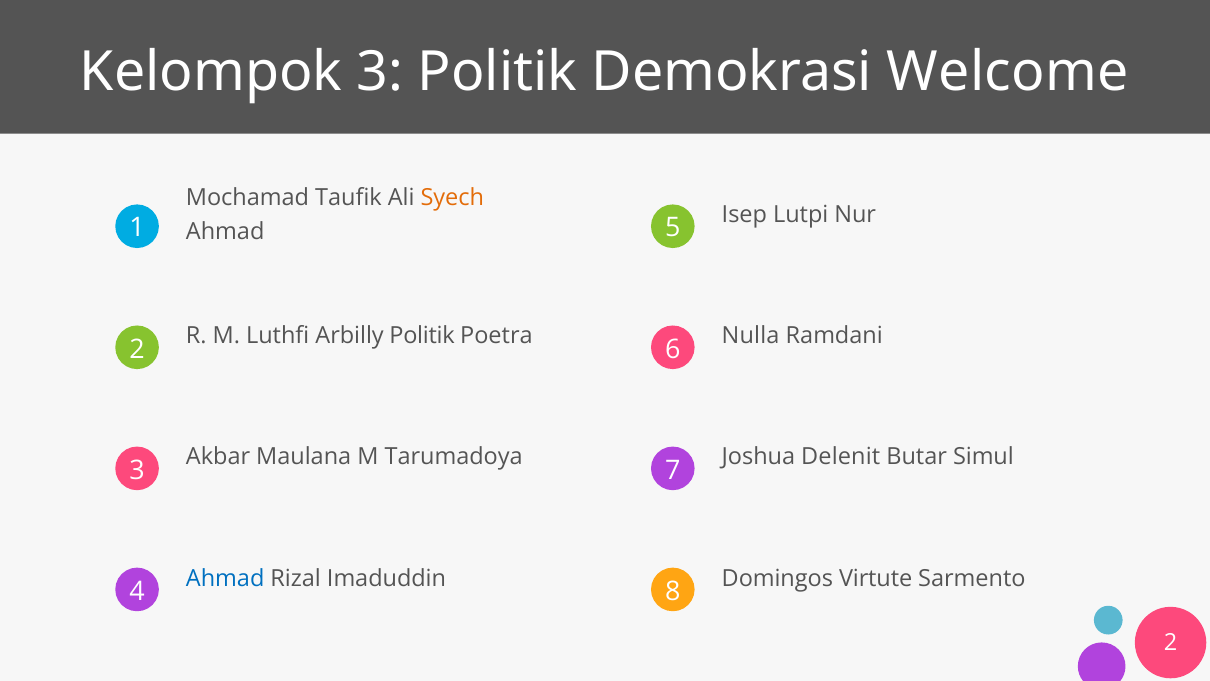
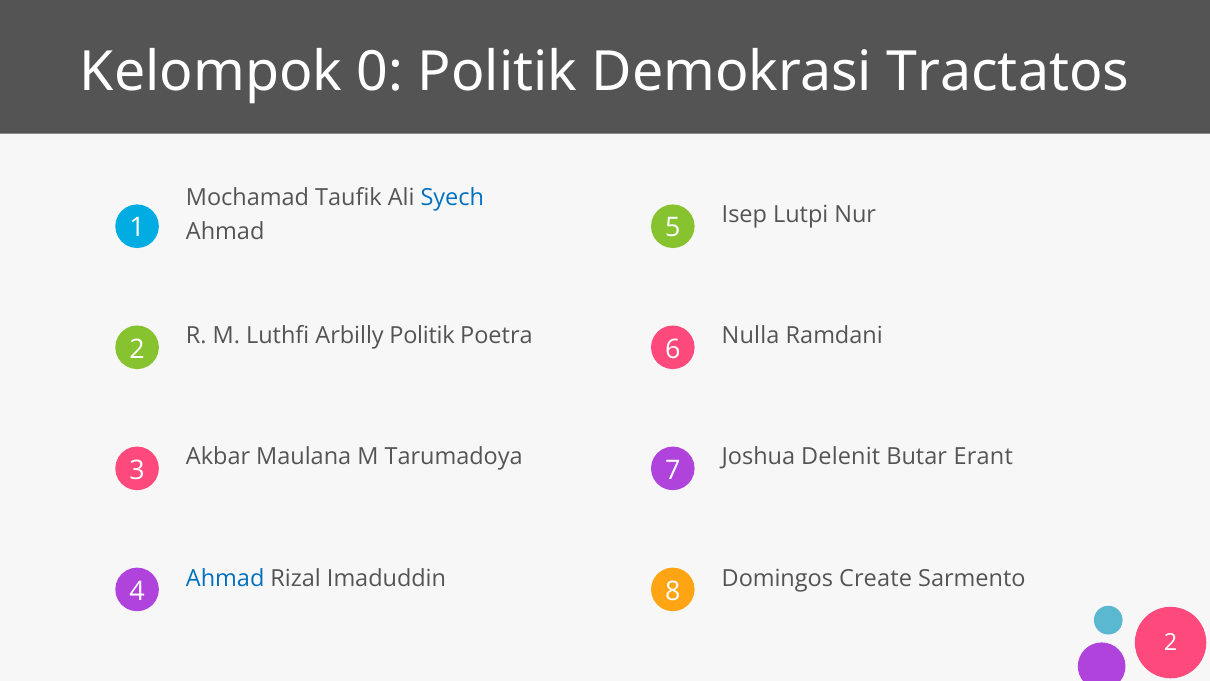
Kelompok 3: 3 -> 0 (380, 73)
Welcome: Welcome -> Tractatos (1008, 73)
Syech colour: orange -> blue (452, 198)
Simul: Simul -> Erant (983, 457)
Virtute: Virtute -> Create (876, 578)
